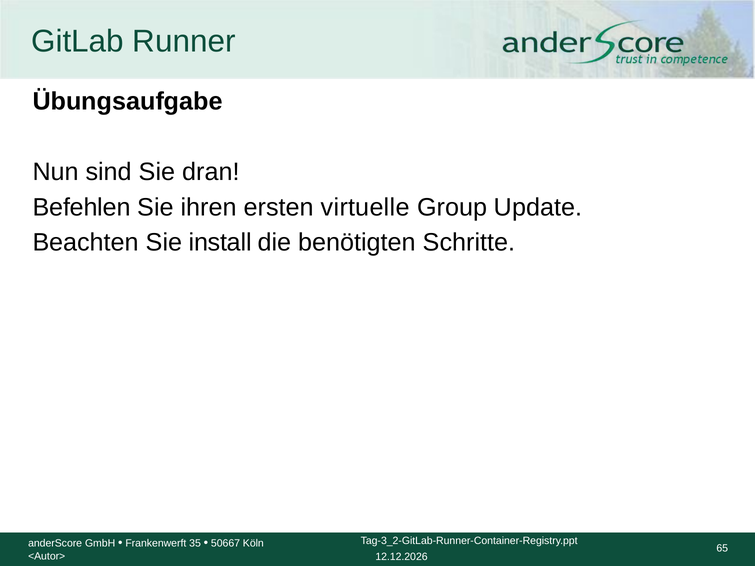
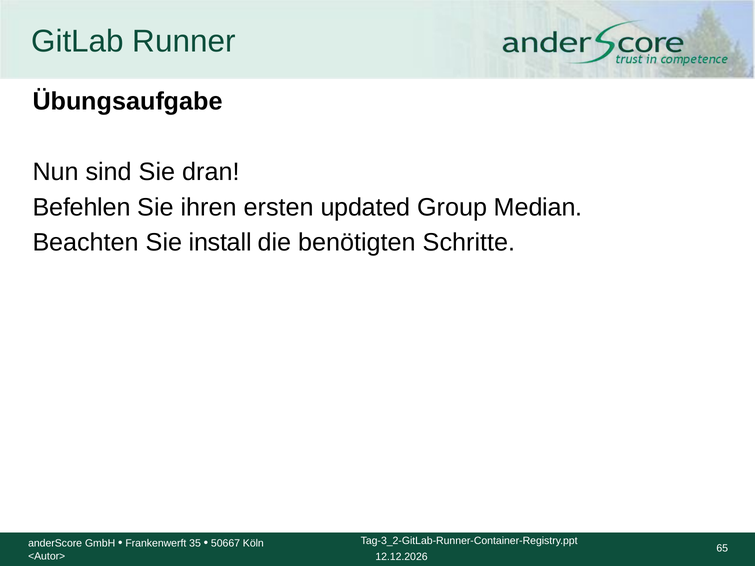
virtuelle: virtuelle -> updated (365, 207)
Update: Update -> Median (538, 207)
